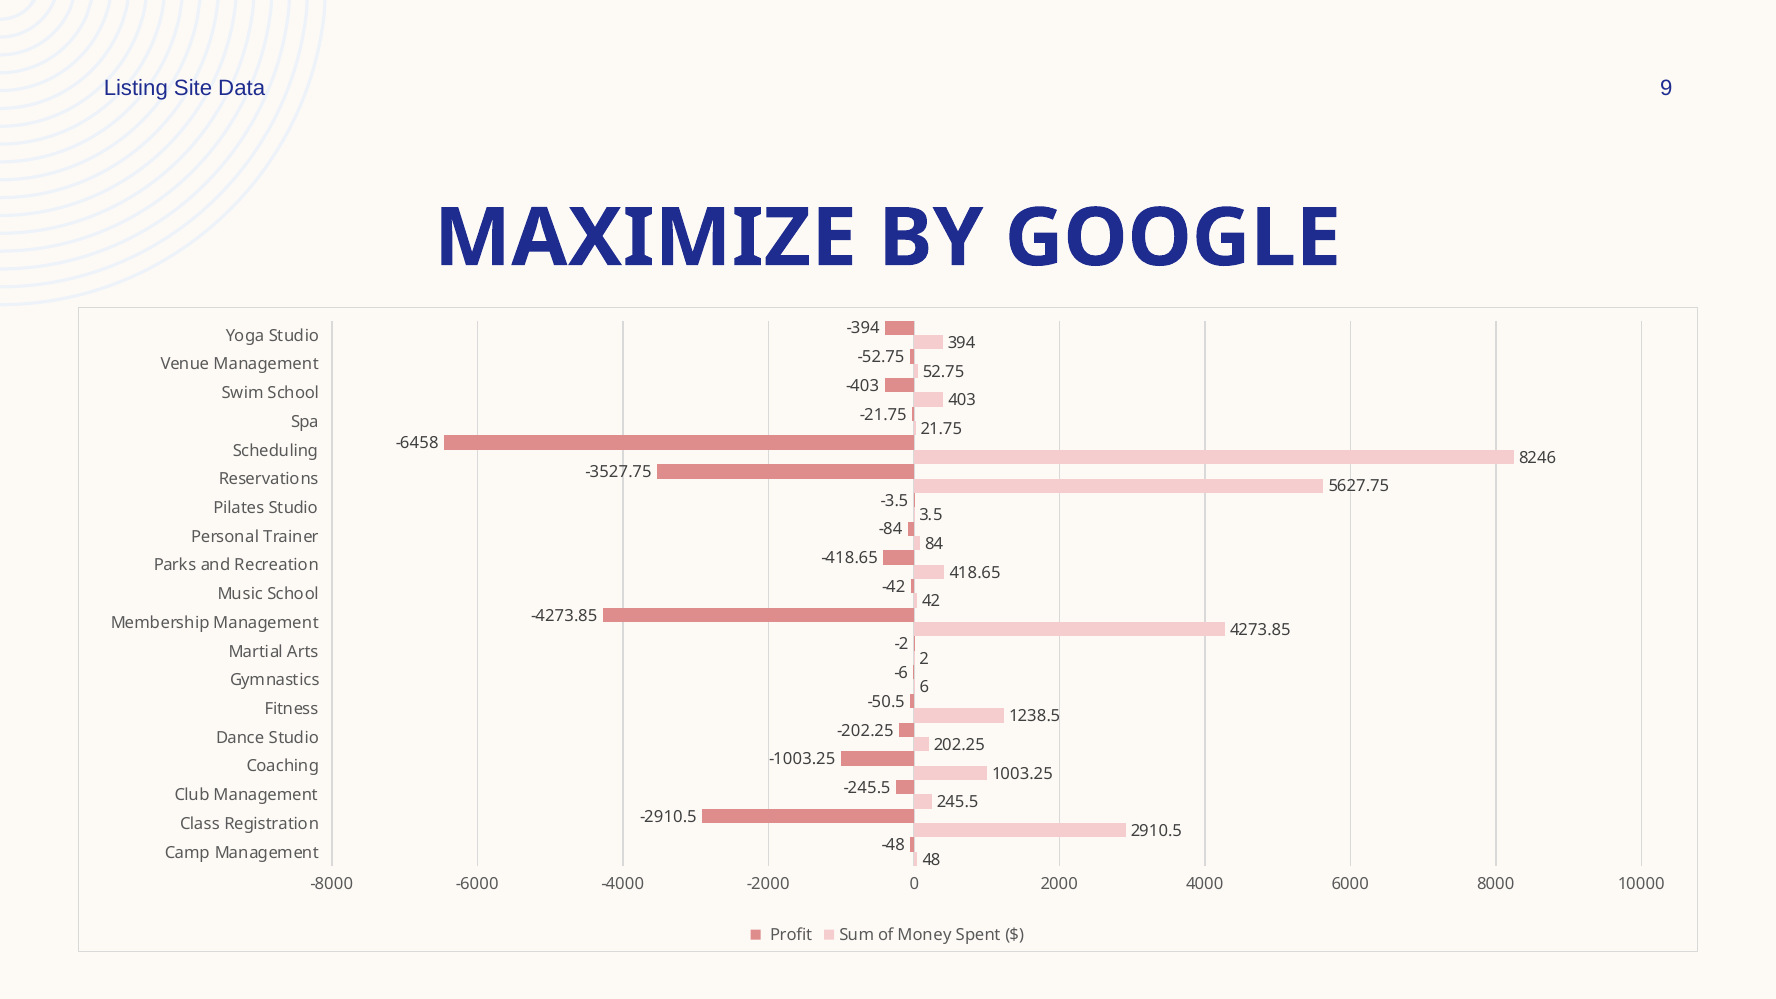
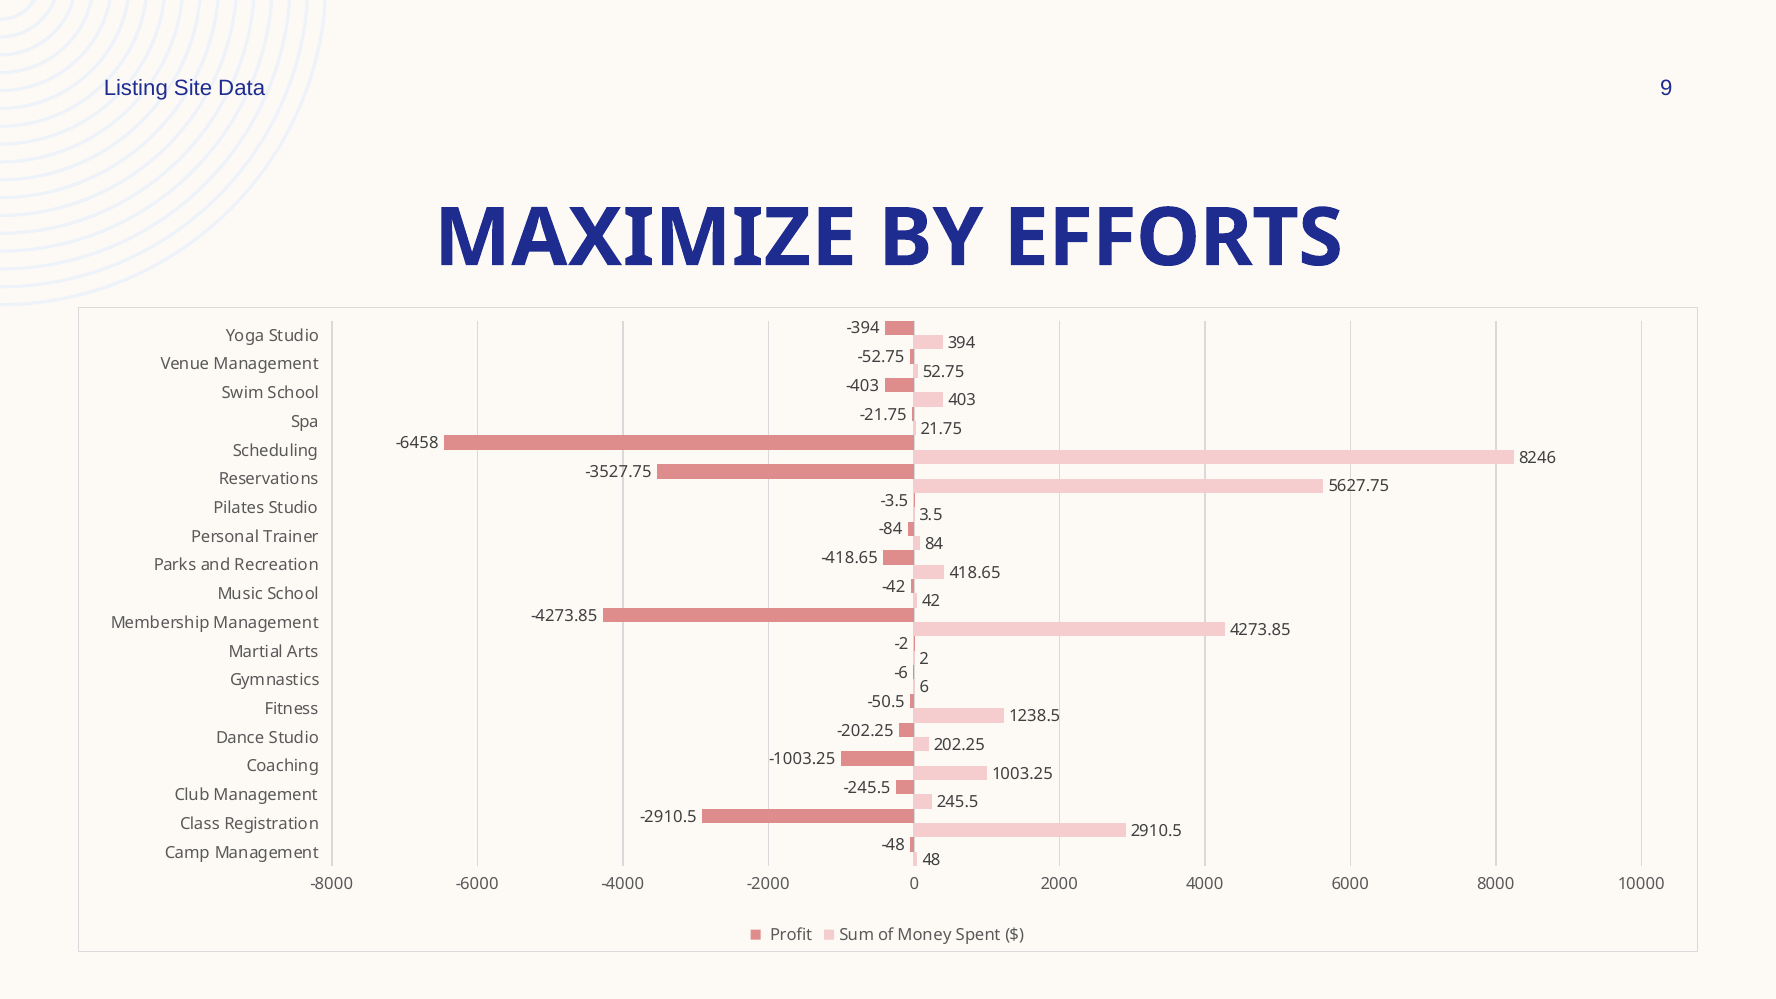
GOOGLE: GOOGLE -> EFFORTS (1173, 238)
